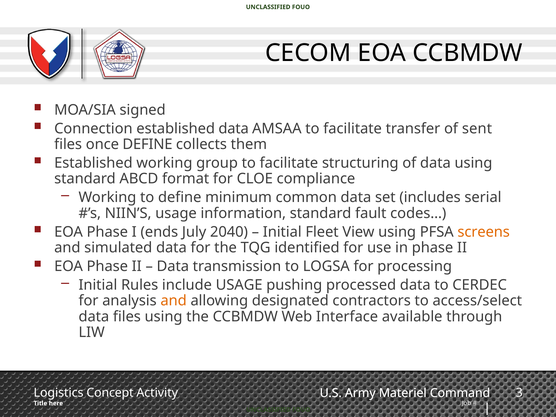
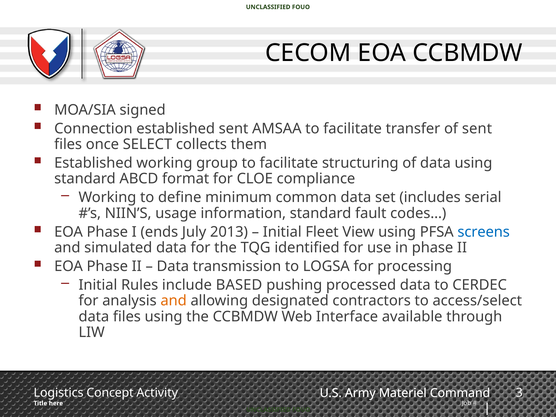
established data: data -> sent (234, 129)
once DEFINE: DEFINE -> SELECT (147, 144)
2040: 2040 -> 2013 (229, 232)
screens colour: orange -> blue (484, 232)
include USAGE: USAGE -> BASED (239, 285)
